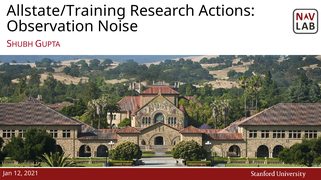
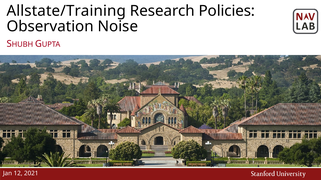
Actions: Actions -> Policies (227, 11)
